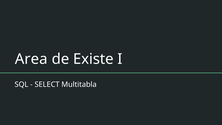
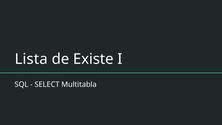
Area: Area -> Lista (31, 59)
